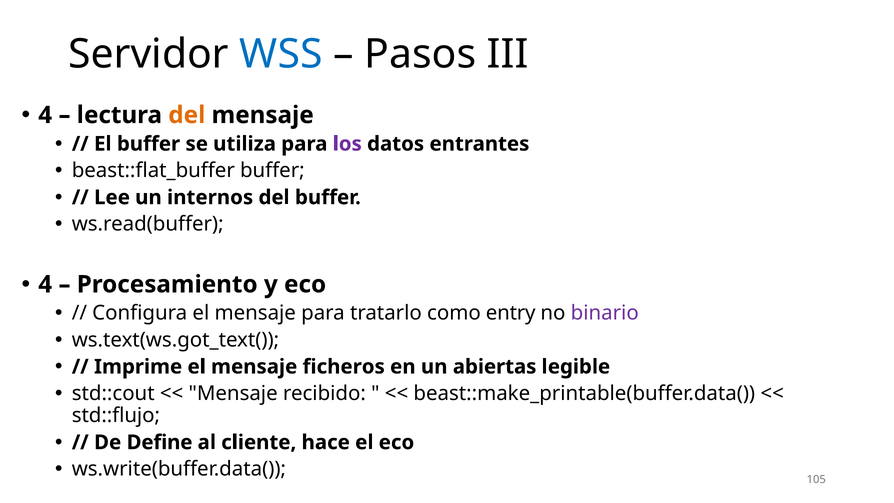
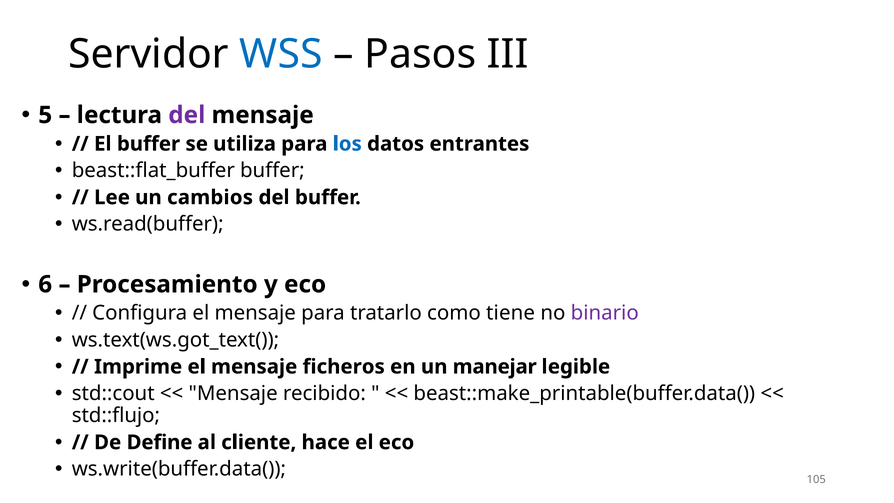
4: 4 -> 5 (45, 115)
del colour: orange -> purple (187, 115)
los colour: purple -> blue (347, 144)
internos: internos -> cambios (210, 197)
4: 4 -> 6 (45, 284)
entry: entry -> tiene (511, 313)
abiertas: abiertas -> manejar (495, 367)
